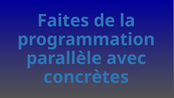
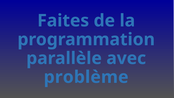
concrètes: concrètes -> problème (86, 77)
